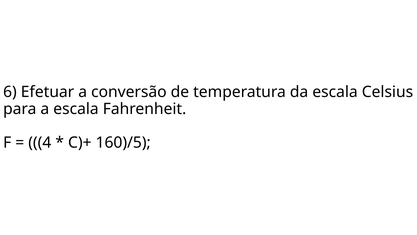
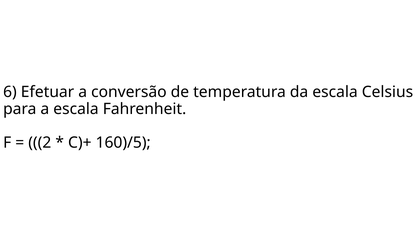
4: 4 -> 2 (40, 143)
